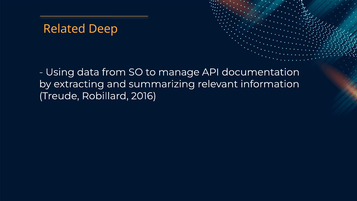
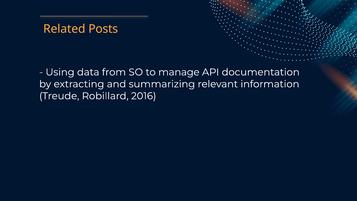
Deep: Deep -> Posts (103, 29)
